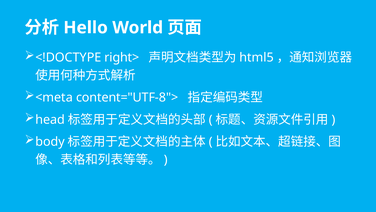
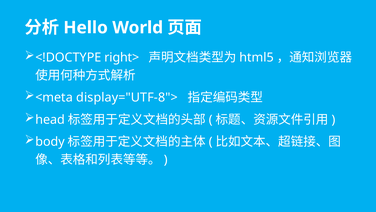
content="UTF-8">: content="UTF-8"> -> display="UTF-8"> (127, 97)
